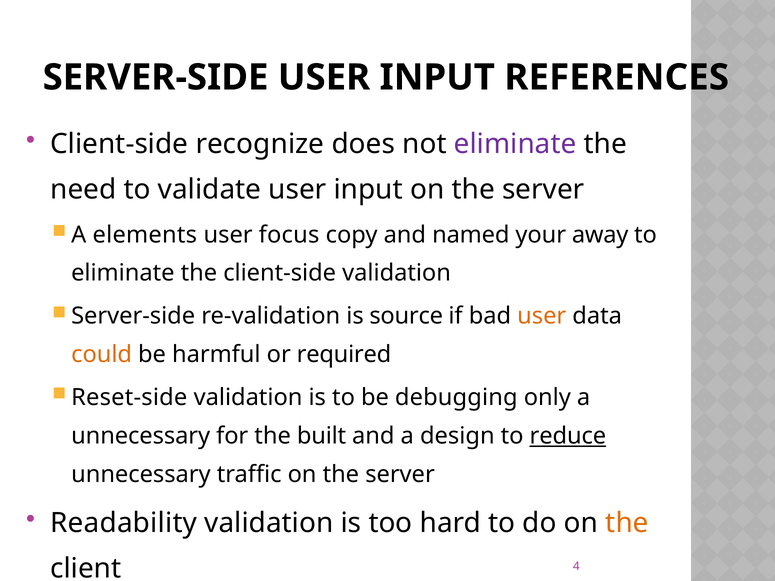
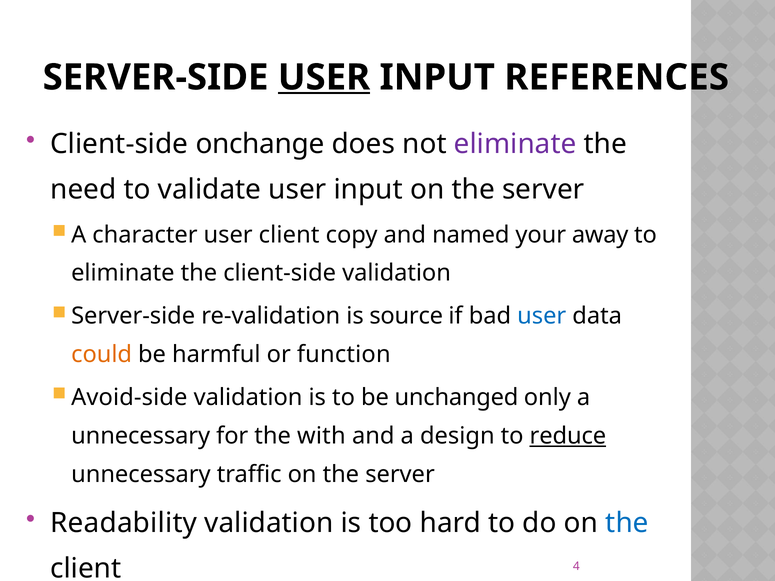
USER underline: none -> present (324, 77)
recognize: recognize -> onchange (260, 144)
elements: elements -> character (145, 235)
user focus: focus -> client (289, 235)
user colour: orange -> blue (542, 316)
required: required -> function (344, 355)
Reset-side: Reset-side -> Avoid-side (129, 398)
debugging: debugging -> unchanged (456, 398)
built: built -> with (321, 436)
the colour: orange -> blue (627, 523)
